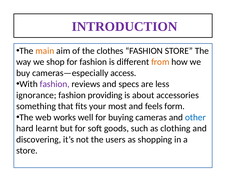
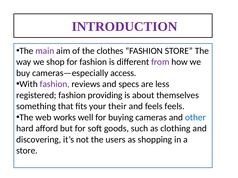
main colour: orange -> purple (45, 51)
from colour: orange -> purple (160, 62)
ignorance: ignorance -> registered (36, 95)
accessories: accessories -> themselves (178, 95)
most: most -> their (117, 107)
feels form: form -> feels (175, 107)
learnt: learnt -> afford (47, 129)
